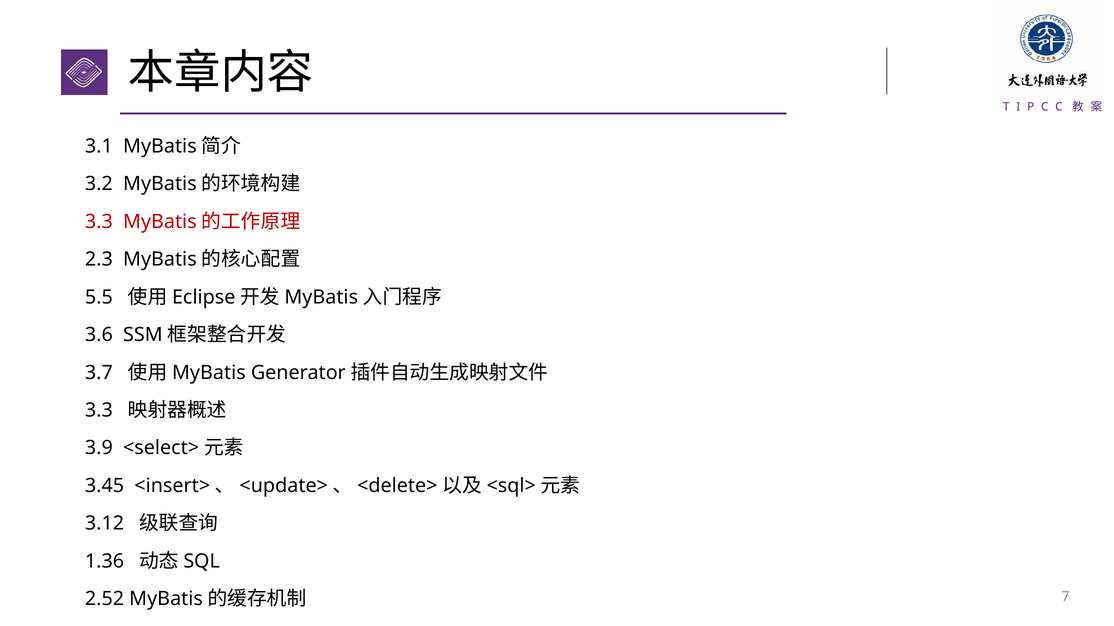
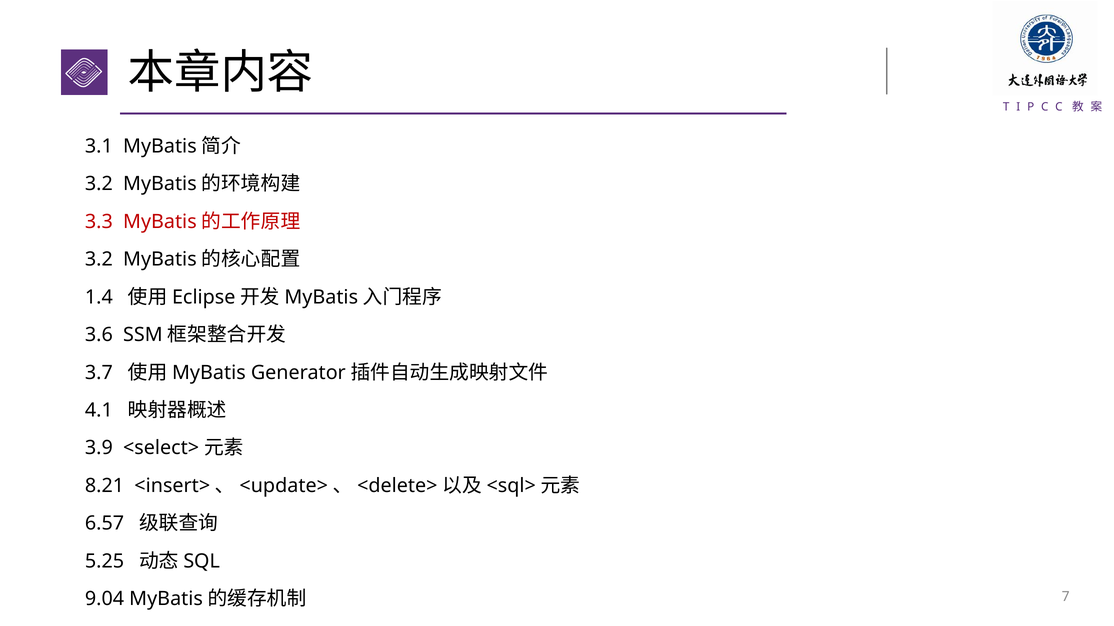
2.3: 2.3 -> 3.2 (99, 260)
5.5: 5.5 -> 1.4 (99, 297)
3.3: 3.3 -> 4.1 (99, 411)
3.45: 3.45 -> 8.21 (105, 486)
3.12: 3.12 -> 6.57 (105, 524)
1.36: 1.36 -> 5.25 (105, 562)
2.52: 2.52 -> 9.04 (105, 599)
